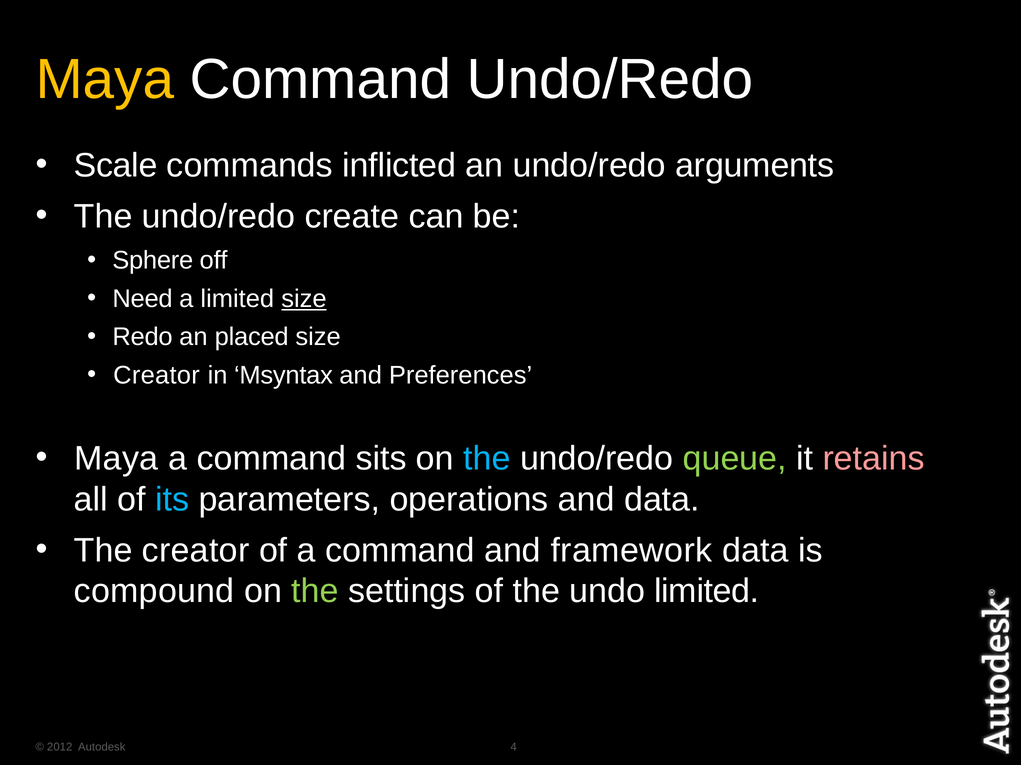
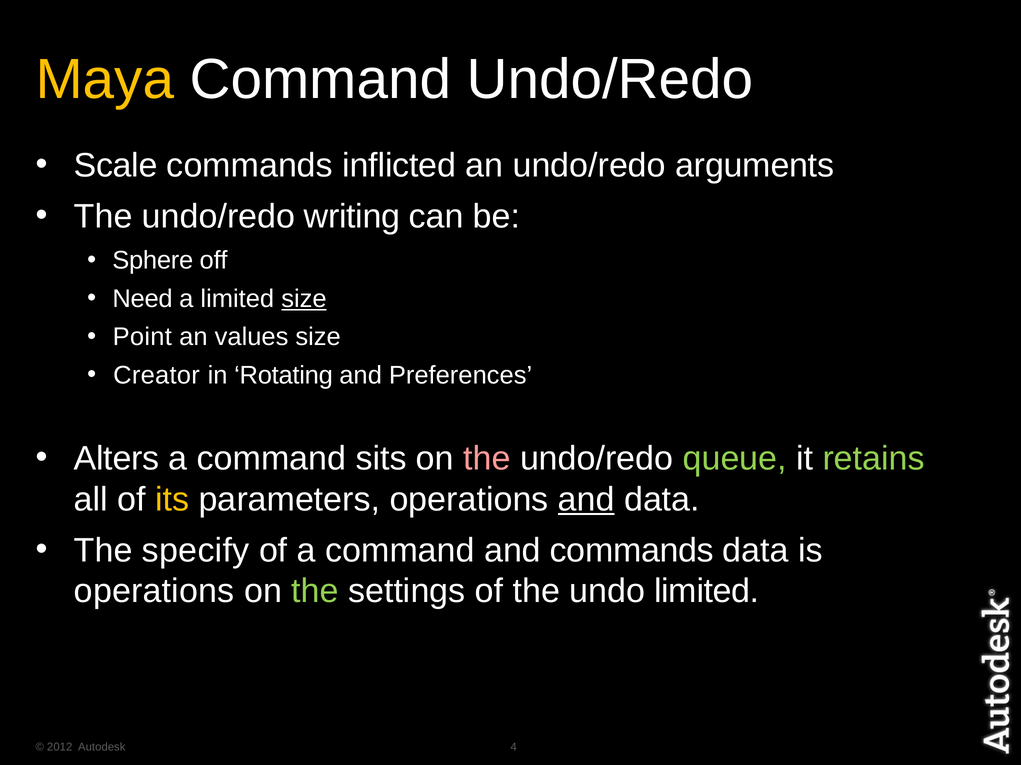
create: create -> writing (352, 217)
Redo: Redo -> Point (142, 337)
placed: placed -> values (252, 337)
Msyntax: Msyntax -> Rotating (284, 376)
Maya: Maya -> Alters (117, 459)
the colour: light blue -> pink (487, 459)
retains colour: pink -> light green (874, 459)
its colour: light blue -> yellow (172, 500)
and underline: none -> present (586, 500)
The creator: creator -> specify (196, 551)
and framework: framework -> commands (632, 551)
compound: compound -> operations (154, 592)
